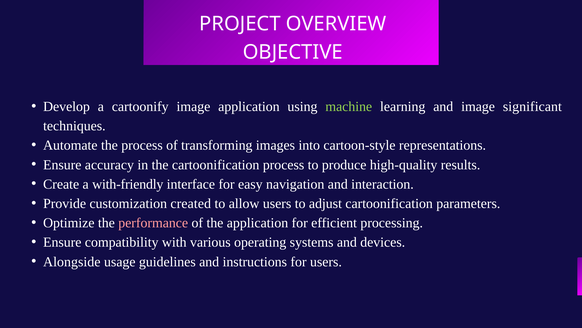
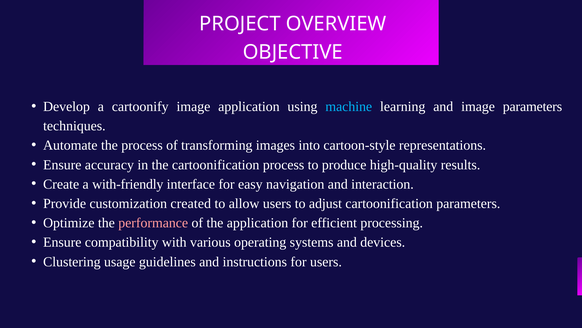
machine colour: light green -> light blue (349, 106)
image significant: significant -> parameters (532, 106)
Alongside: Alongside -> Clustering (72, 261)
